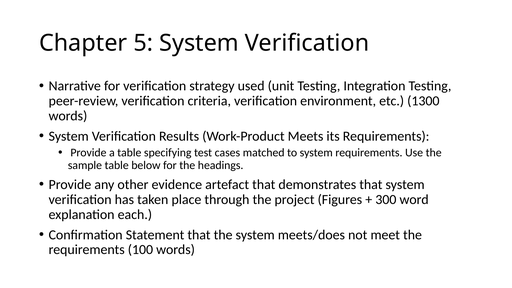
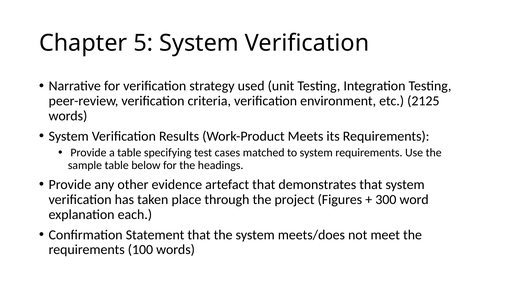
1300: 1300 -> 2125 (423, 101)
